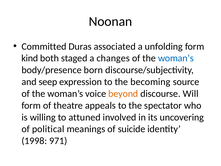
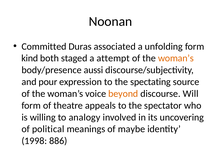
changes: changes -> attempt (113, 58)
woman’s colour: blue -> orange (176, 58)
born: born -> aussi (93, 70)
seep: seep -> pour (48, 82)
becoming: becoming -> spectating (150, 82)
attuned: attuned -> analogy (84, 117)
suicide: suicide -> maybe (131, 129)
971: 971 -> 886 (58, 141)
